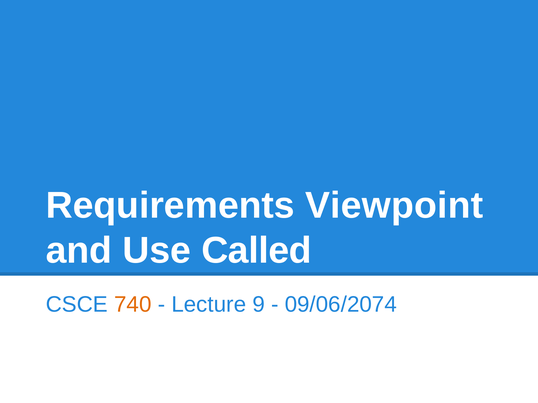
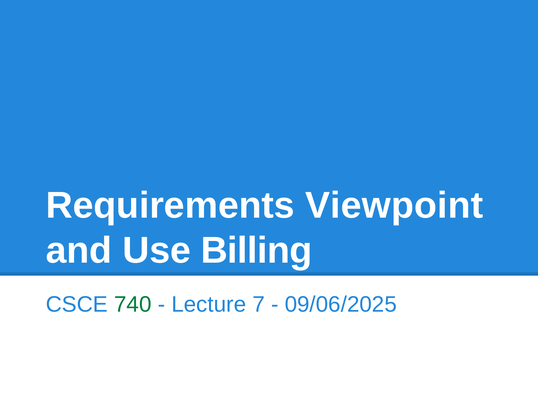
Called: Called -> Billing (257, 251)
740 colour: orange -> green (133, 305)
9: 9 -> 7 (259, 305)
09/06/2074: 09/06/2074 -> 09/06/2025 (341, 305)
